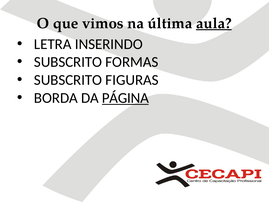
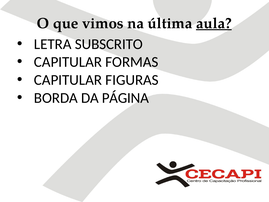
INSERINDO: INSERINDO -> SUBSCRITO (109, 44)
SUBSCRITO: SUBSCRITO -> CAPITULAR (68, 62)
SUBSCRITO: SUBSCRITO -> CAPITULAR (68, 80)
PÁGINA underline: present -> none (125, 98)
